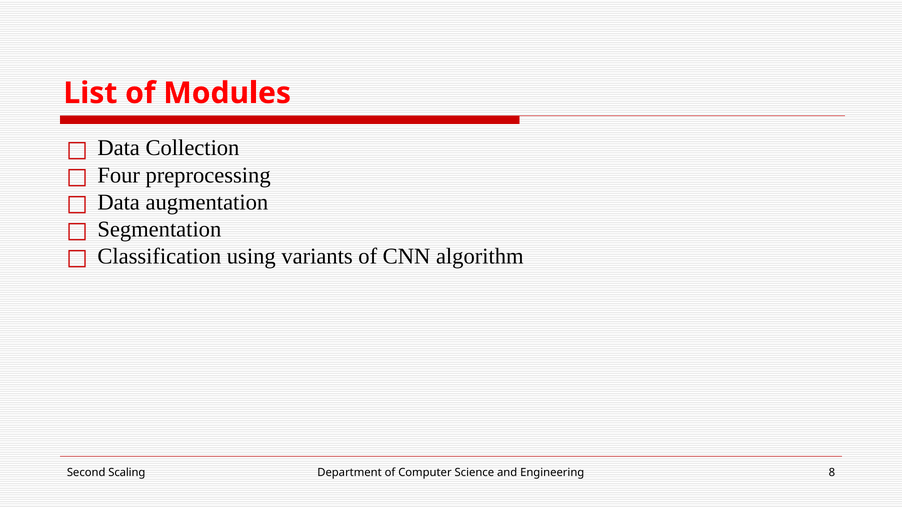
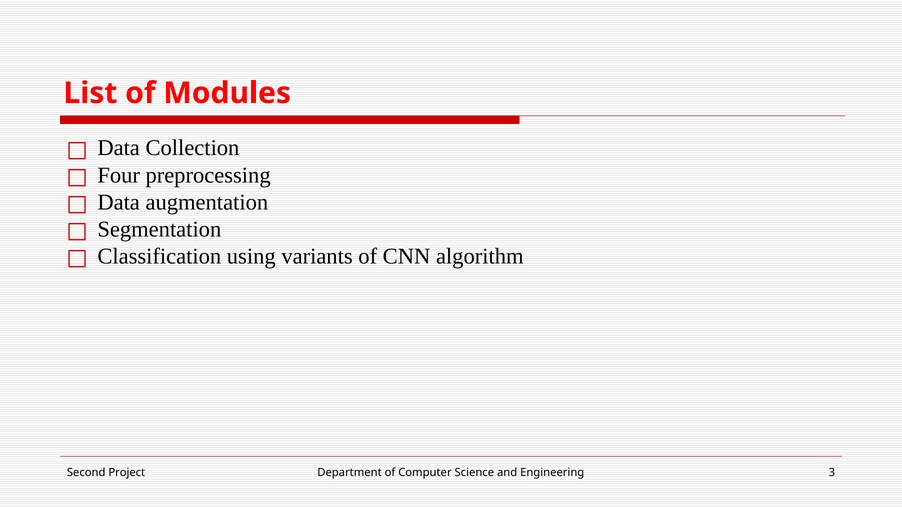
Scaling: Scaling -> Project (127, 473)
8: 8 -> 3 (832, 473)
